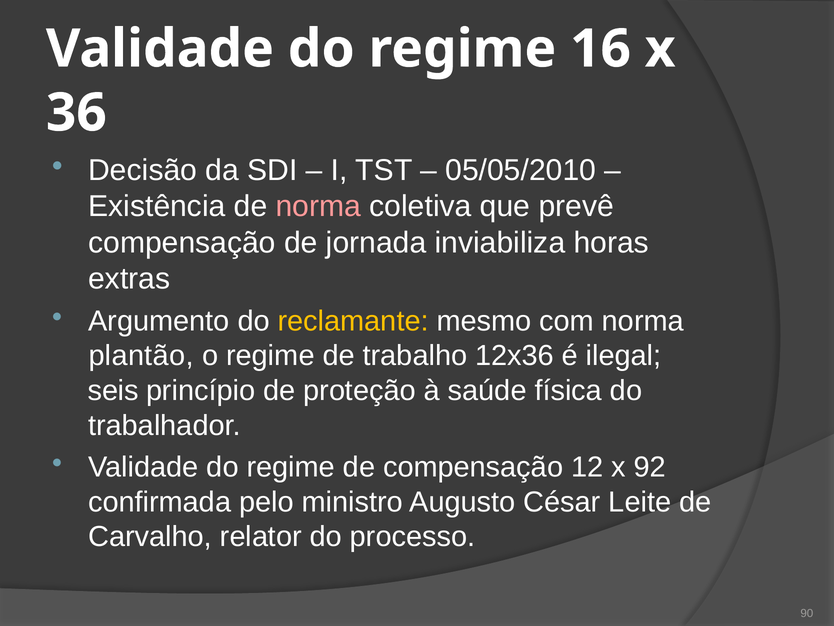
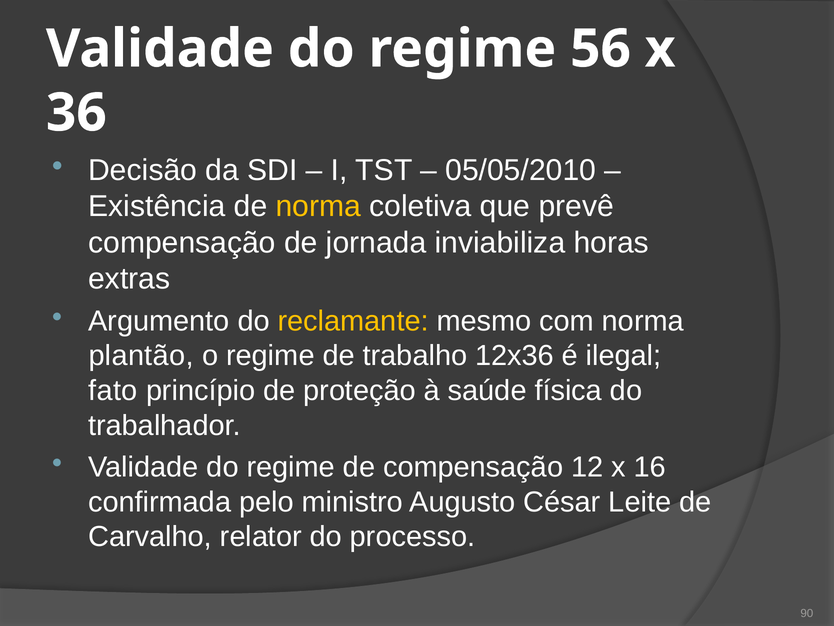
16: 16 -> 56 (601, 49)
norma colour: pink -> yellow (318, 206)
seis: seis -> fato (113, 390)
92: 92 -> 16 (650, 467)
